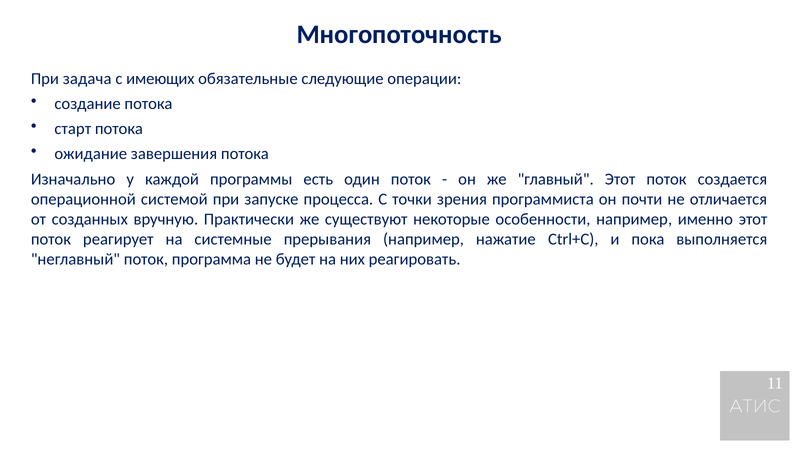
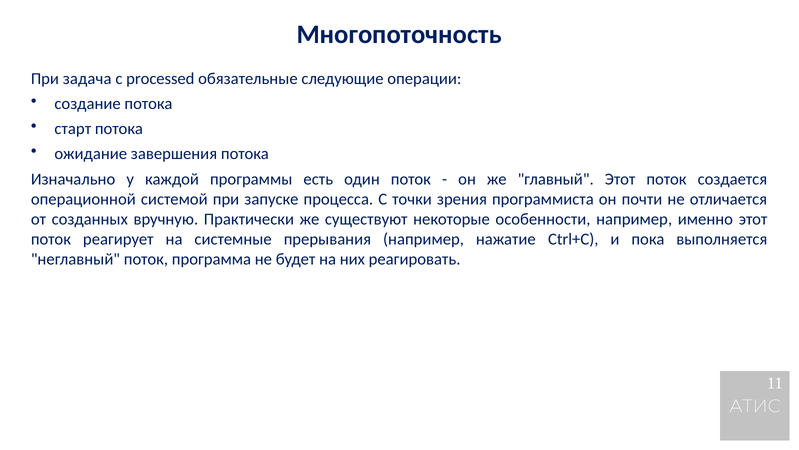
имеющих: имеющих -> processed (160, 79)
